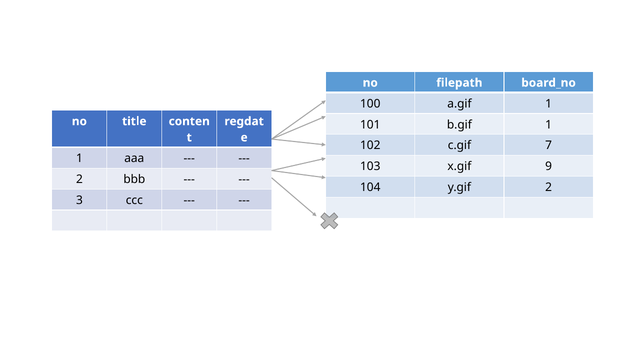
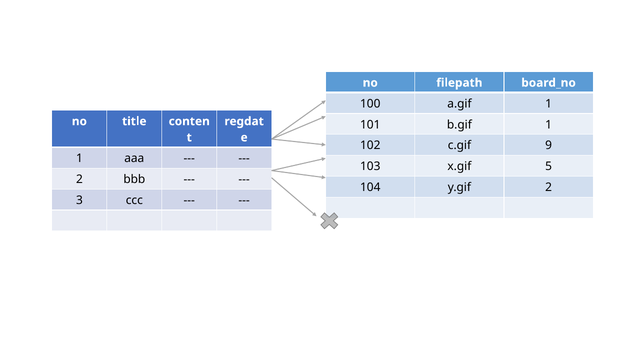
7: 7 -> 9 (549, 146)
9: 9 -> 5 (549, 166)
